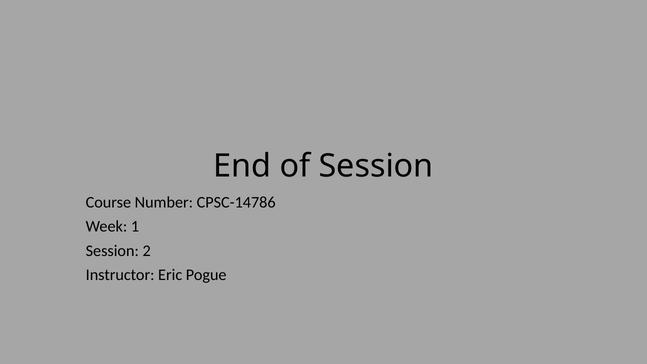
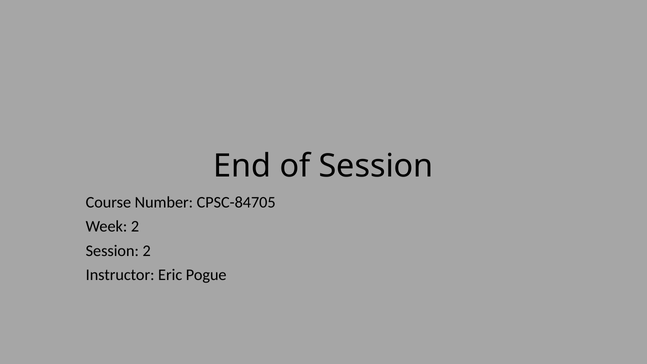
CPSC-14786: CPSC-14786 -> CPSC-84705 (236, 202)
Week 1: 1 -> 2 (135, 226)
